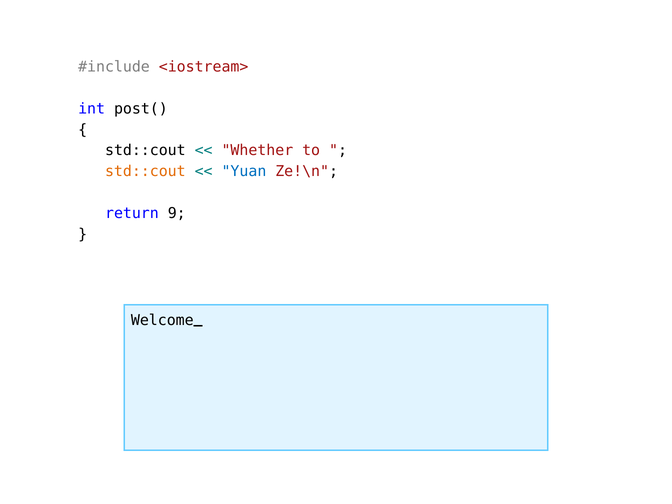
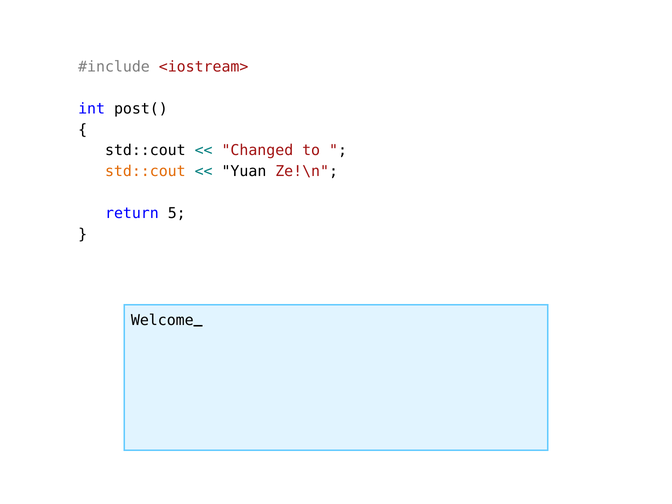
Whether: Whether -> Changed (257, 151)
Yuan colour: blue -> black (244, 171)
9: 9 -> 5 (177, 213)
